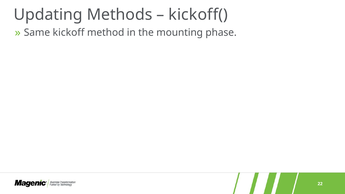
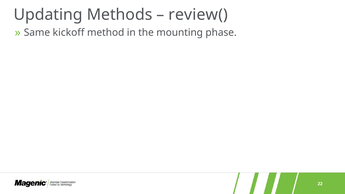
kickoff(: kickoff( -> review( (198, 15)
